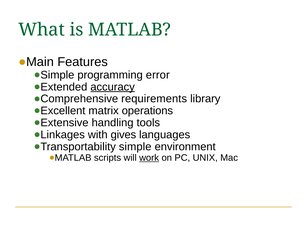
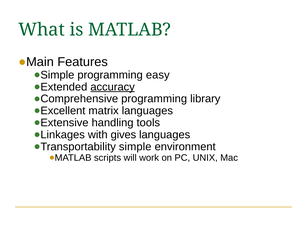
error: error -> easy (158, 75)
requirements: requirements -> programming (154, 99)
matrix operations: operations -> languages (147, 111)
work underline: present -> none (149, 158)
